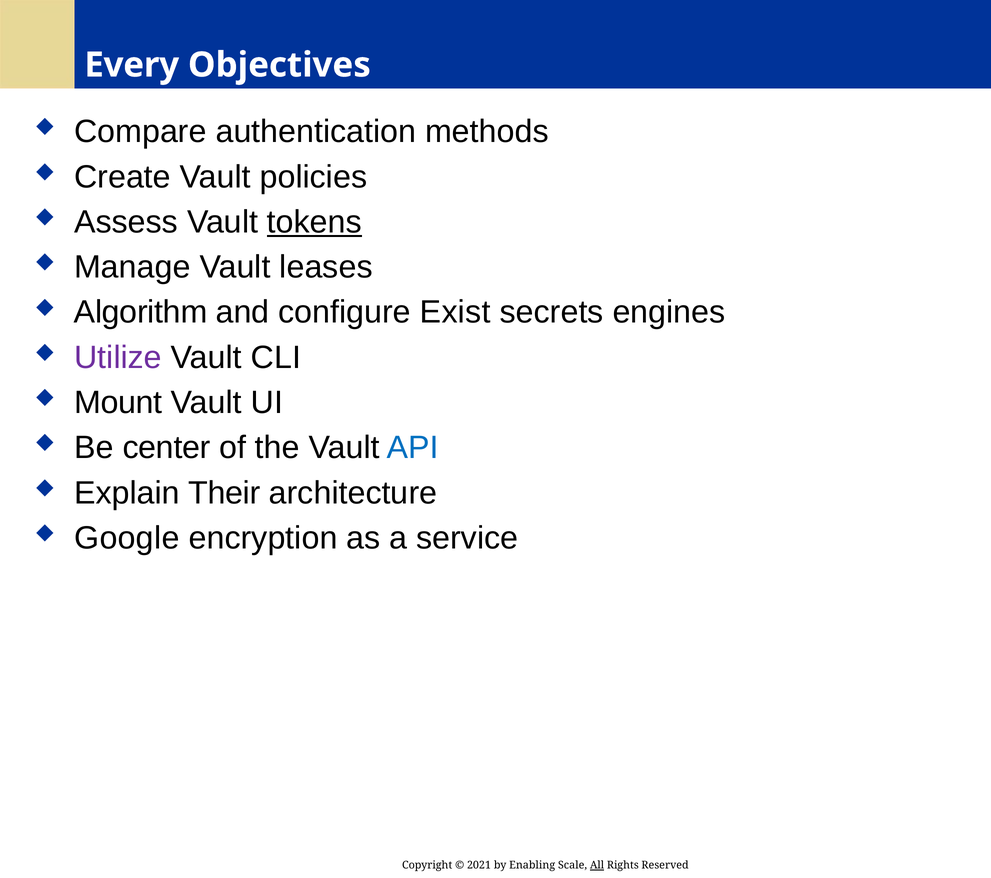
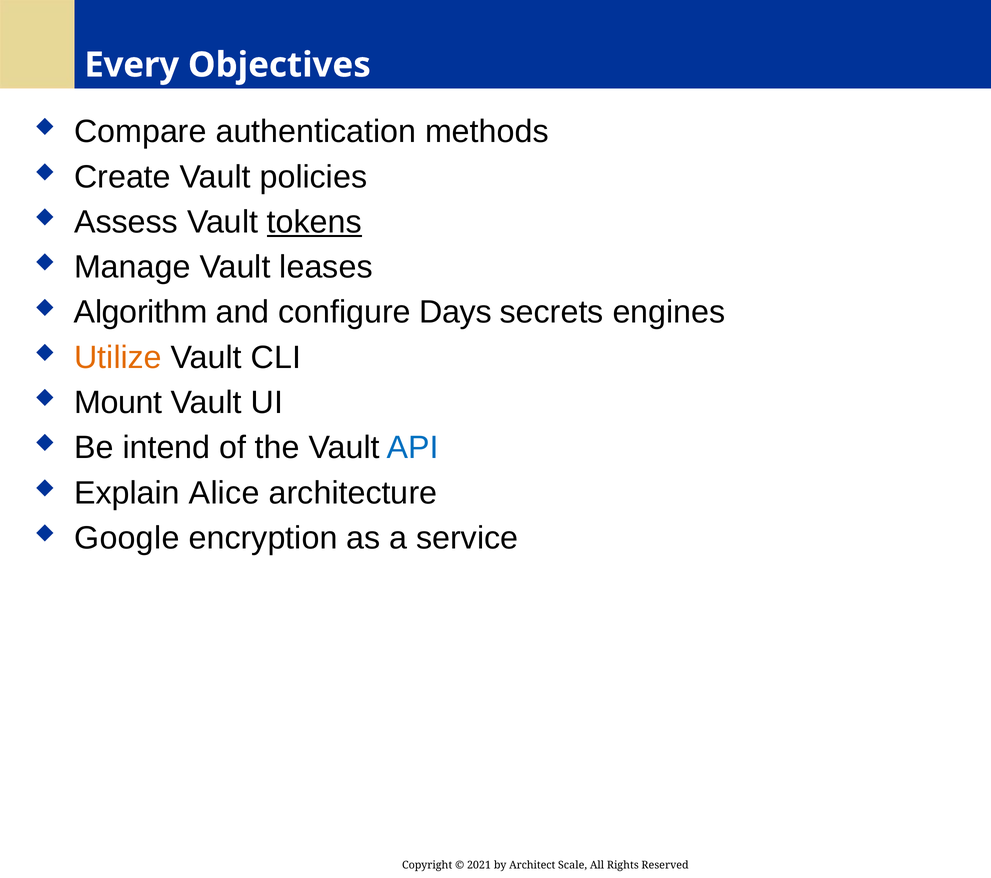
Exist: Exist -> Days (455, 312)
Utilize colour: purple -> orange (118, 357)
center: center -> intend (166, 447)
Their: Their -> Alice (224, 493)
Enabling: Enabling -> Architect (532, 865)
All underline: present -> none (597, 865)
